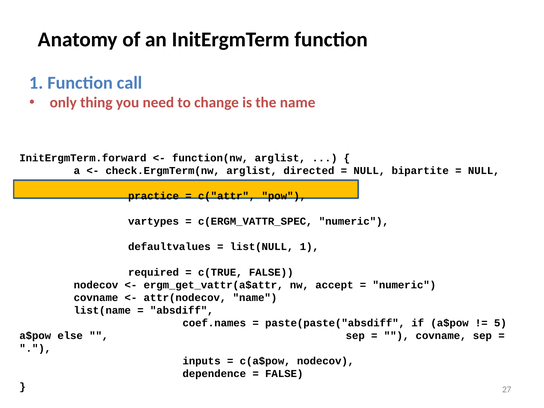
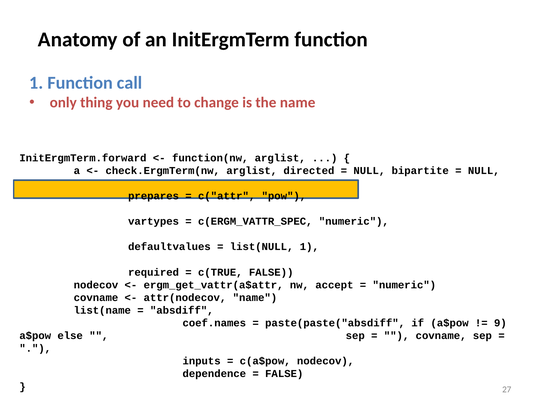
practice: practice -> prepares (154, 196)
5: 5 -> 9 (500, 323)
